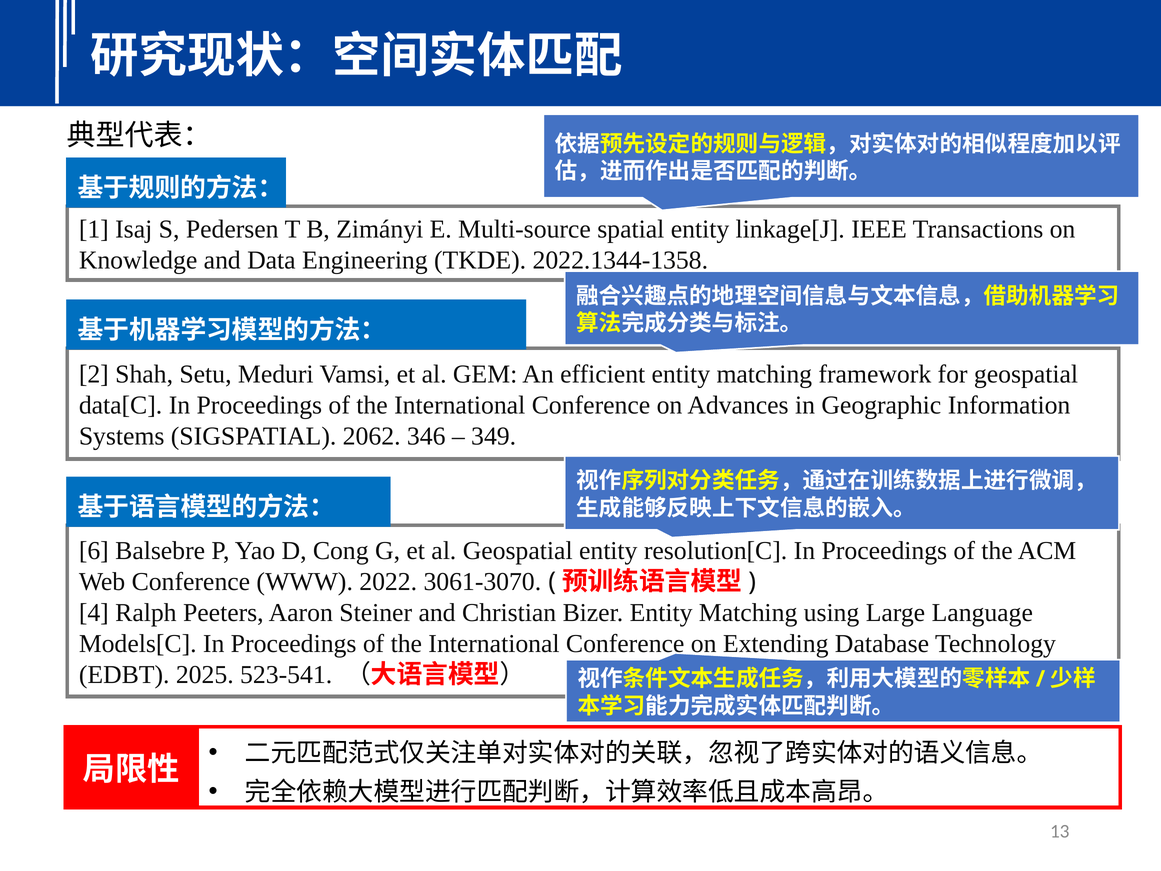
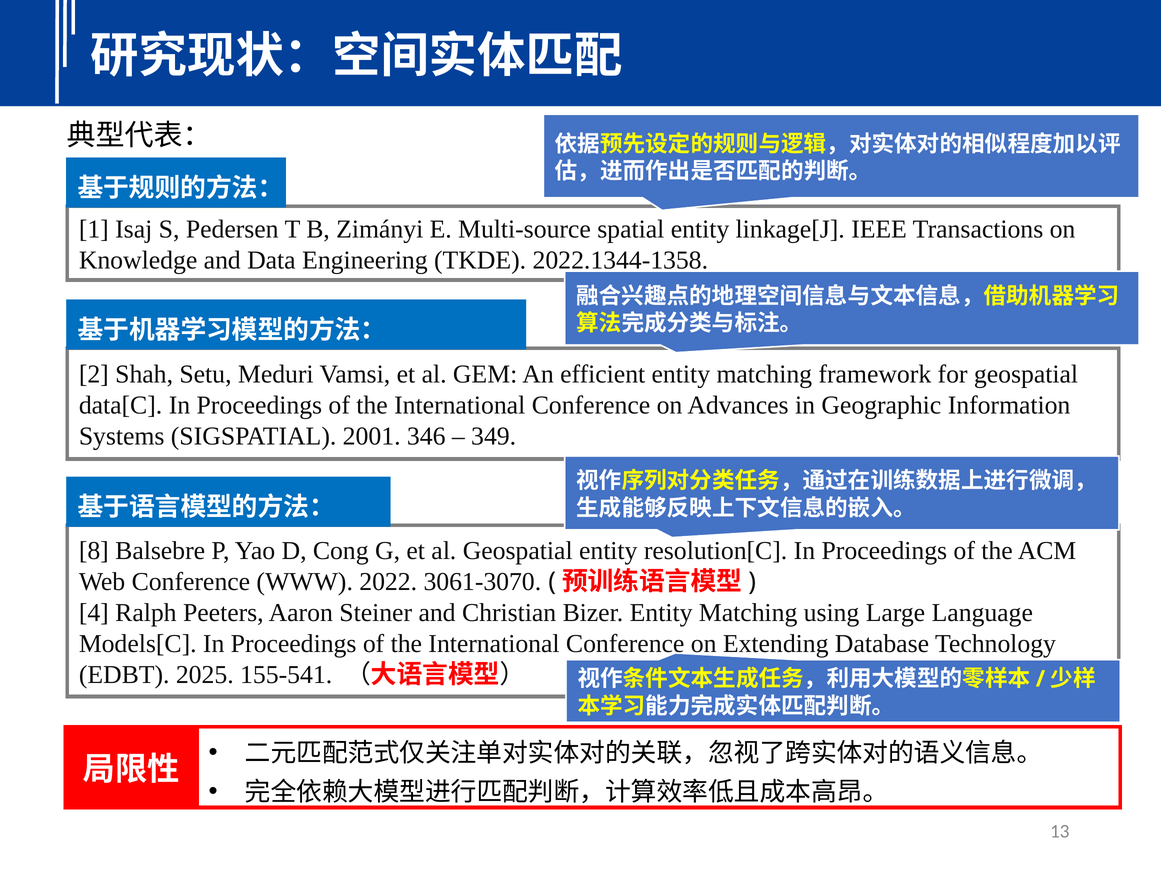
2062: 2062 -> 2001 (372, 436)
6: 6 -> 8 (94, 551)
523-541: 523-541 -> 155-541 (286, 674)
